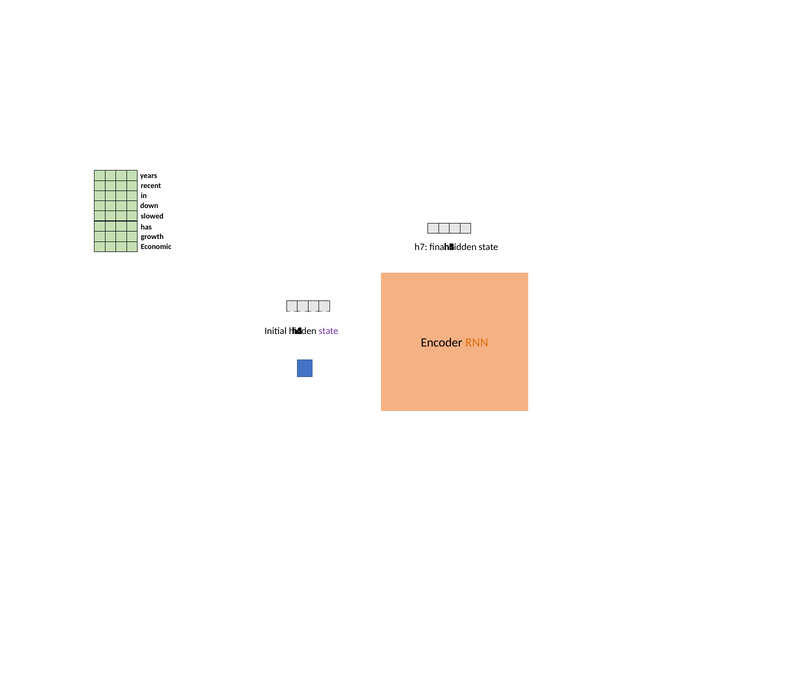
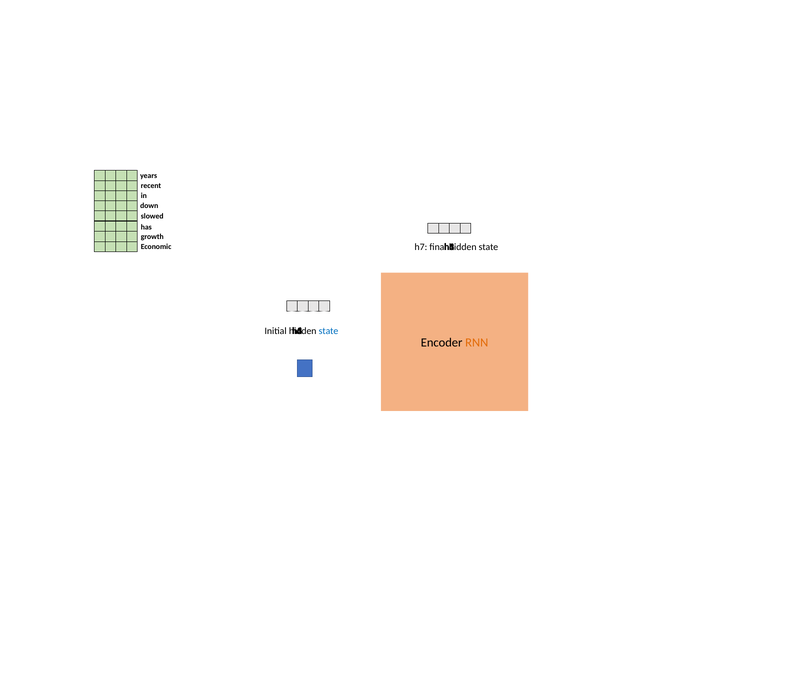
state colour: purple -> blue (328, 331)
